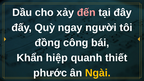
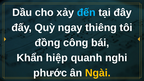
đến colour: pink -> light blue (86, 12)
người: người -> thiêng (101, 28)
thiết: thiết -> nghi (116, 58)
